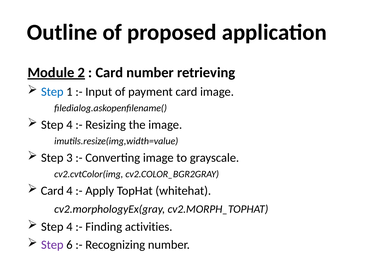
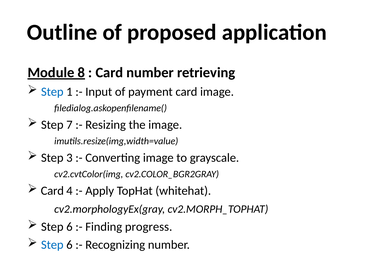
2: 2 -> 8 (81, 73)
4: 4 -> 7 (69, 125)
4: 4 -> 6 (69, 227)
activities: activities -> progress (149, 227)
Step colour: purple -> blue (52, 245)
